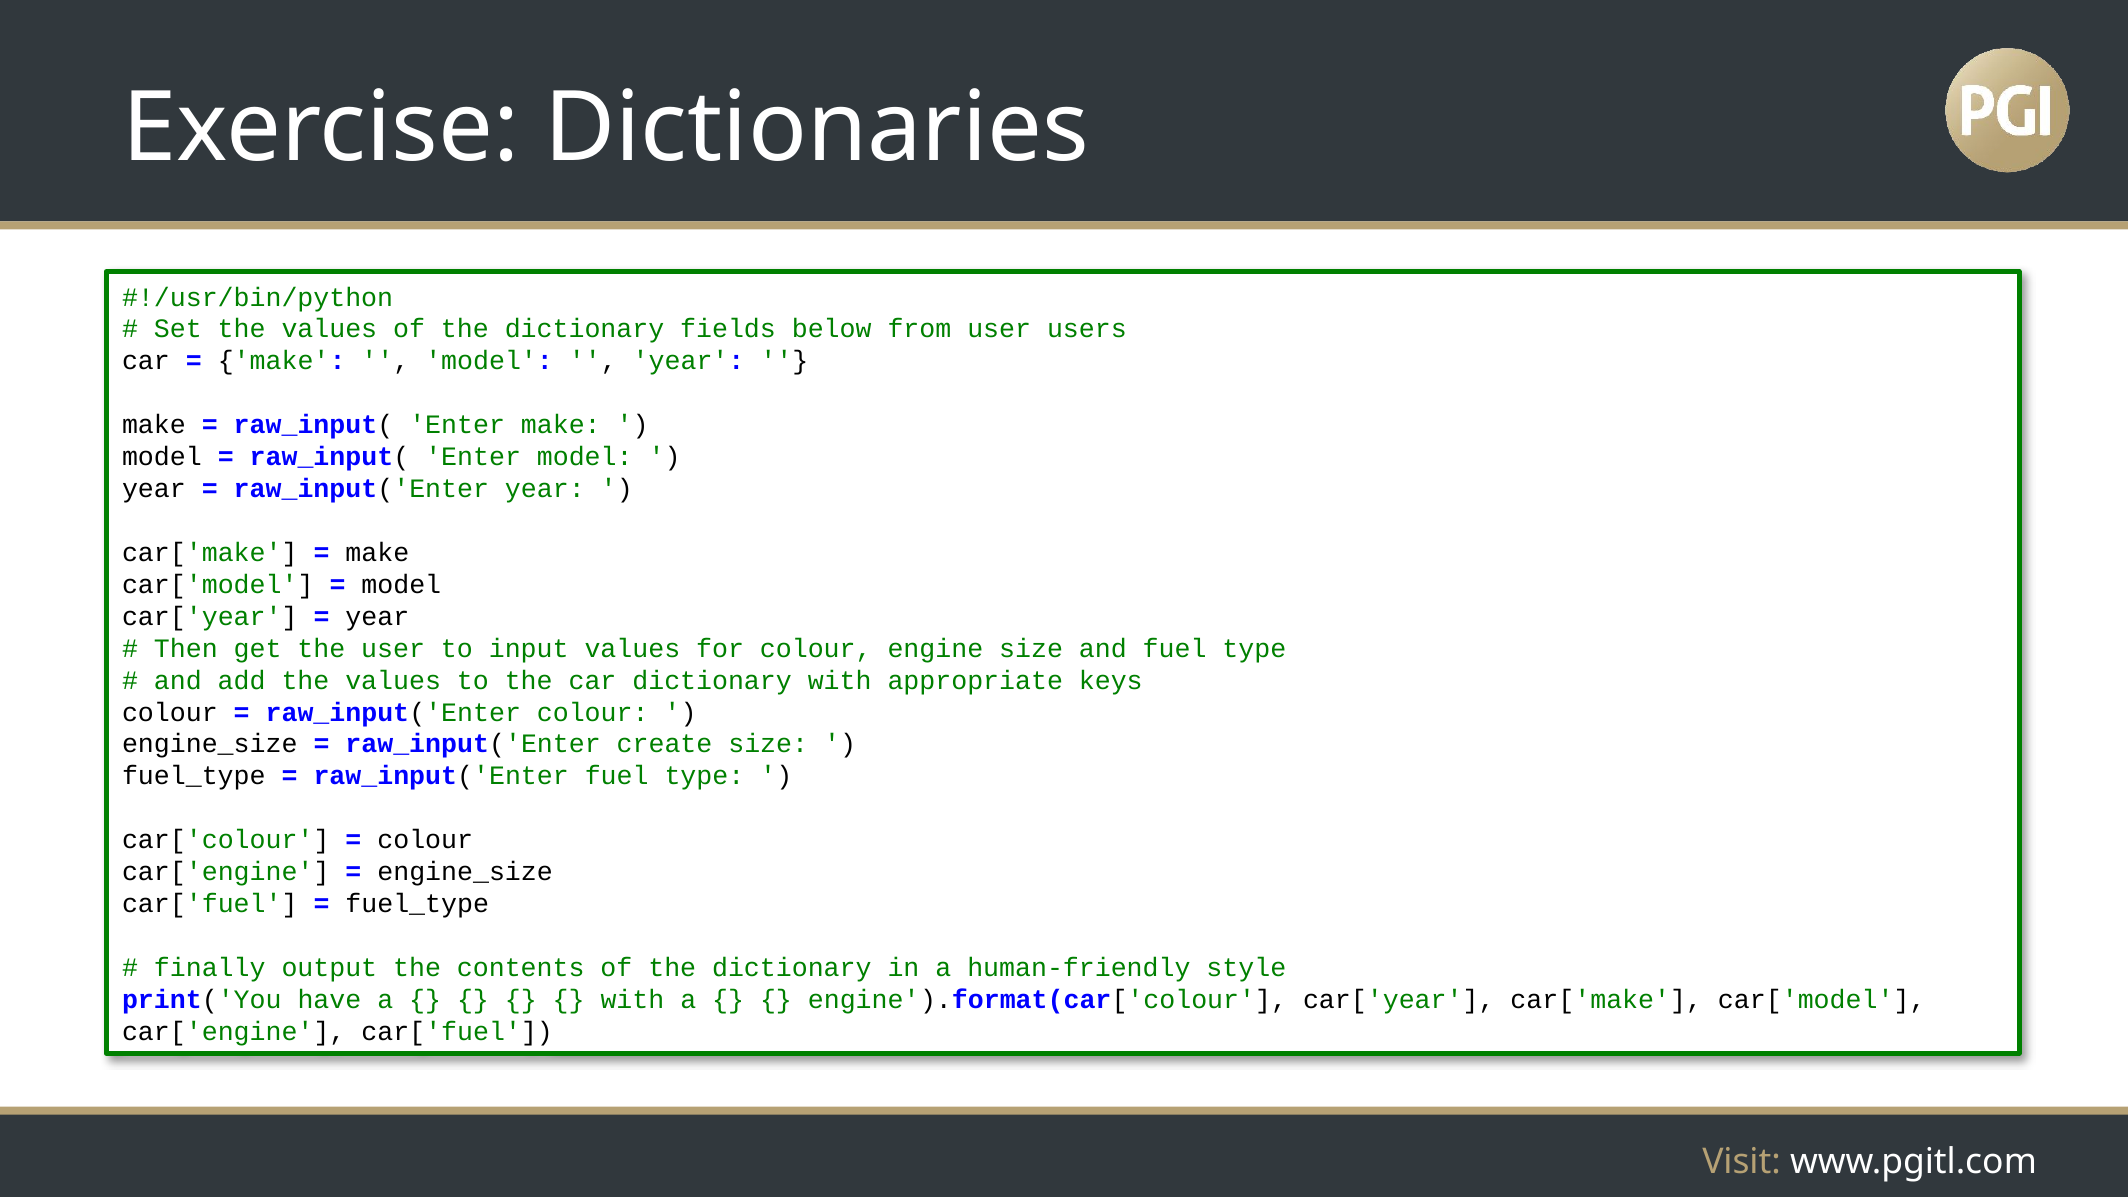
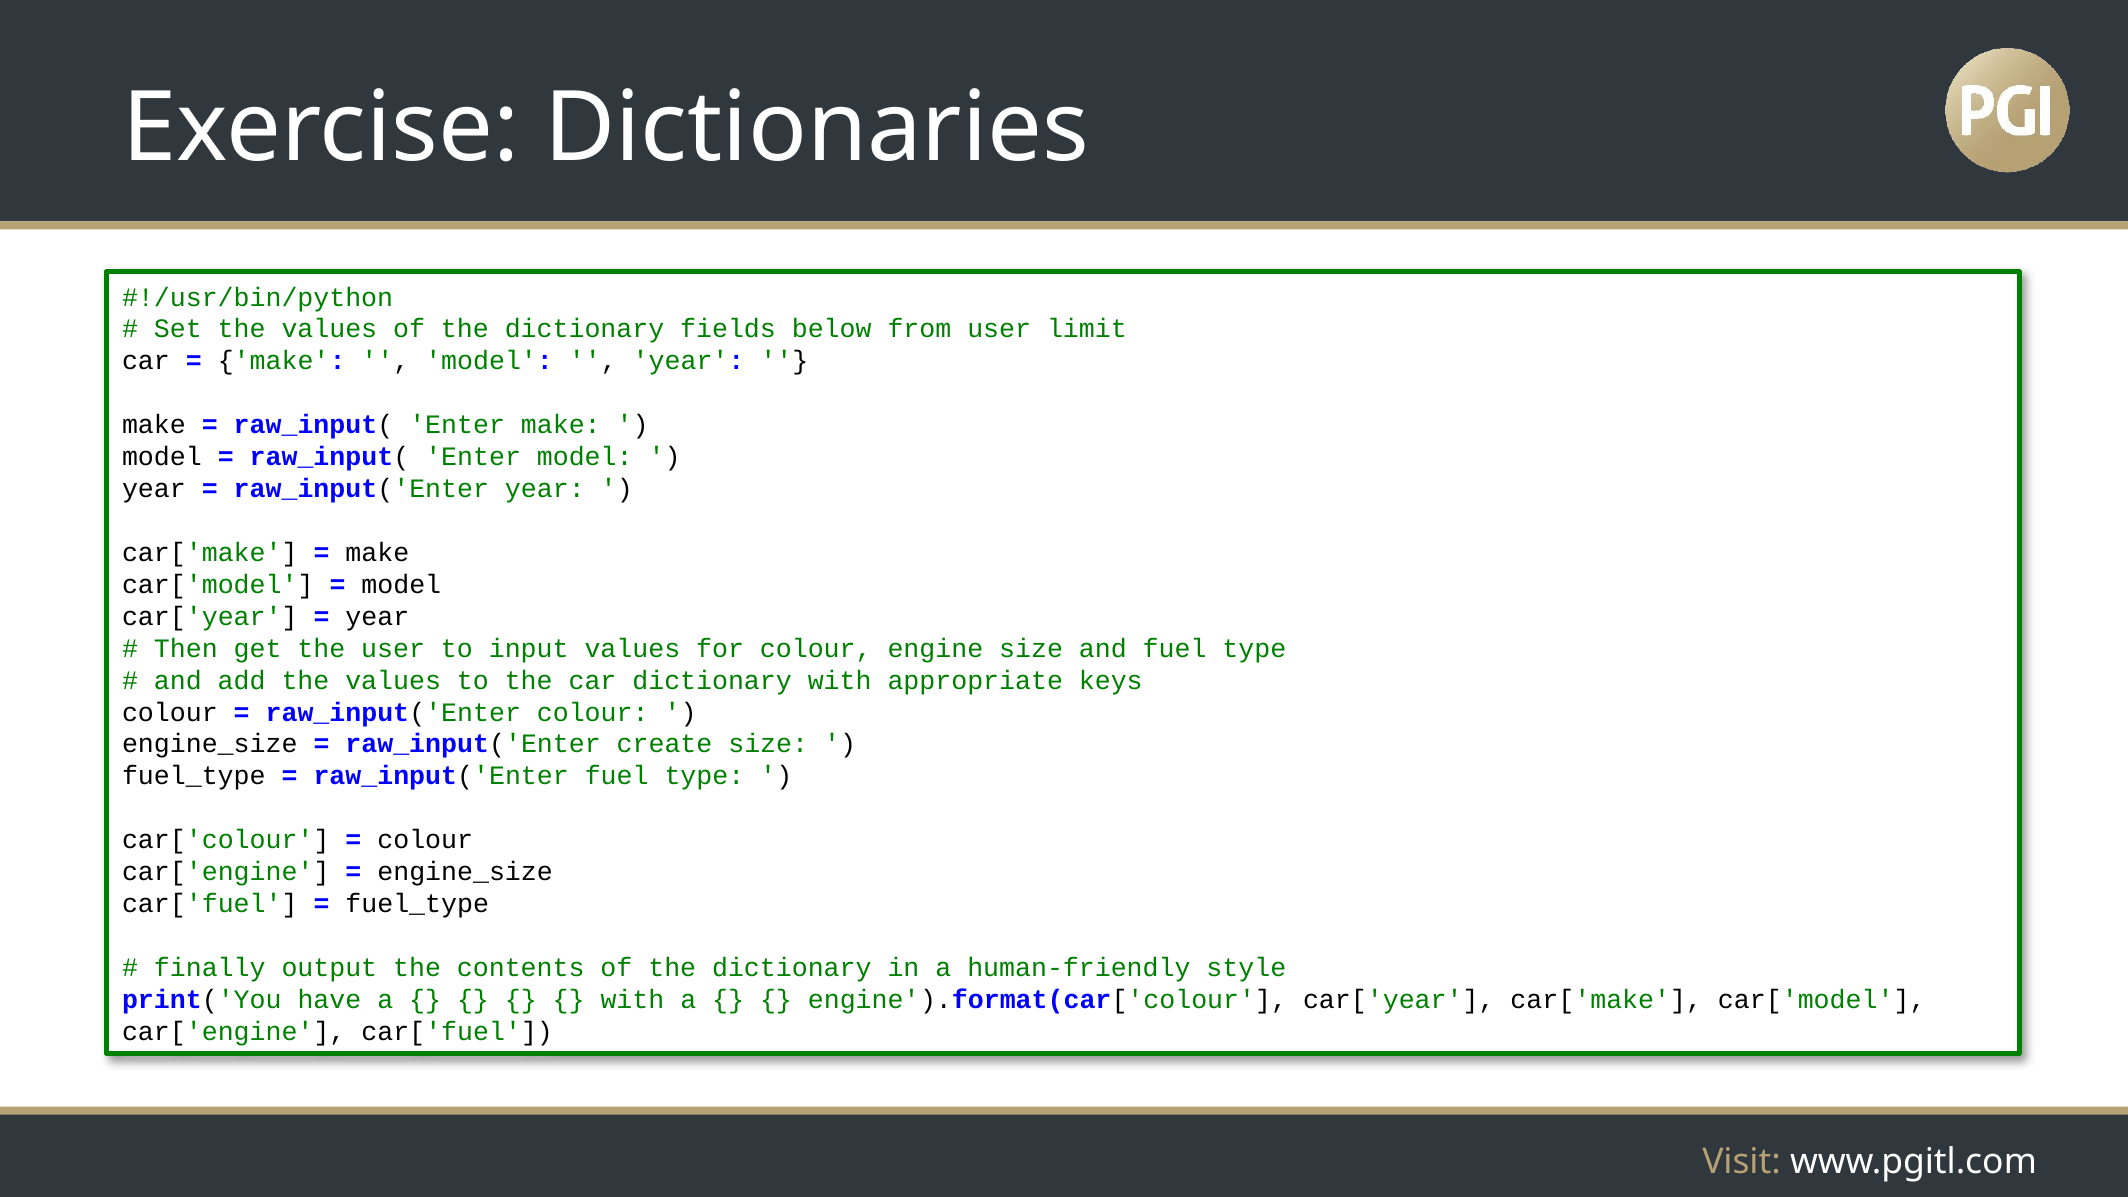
users: users -> limit (1087, 329)
